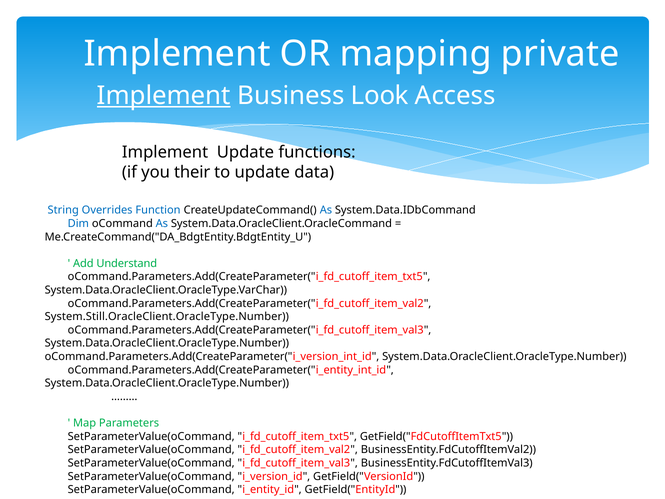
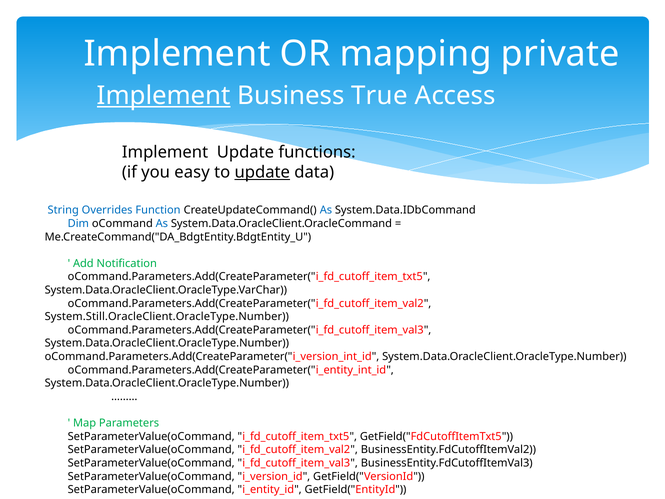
Look: Look -> True (380, 95)
their: their -> easy (192, 172)
update underline: none -> present (262, 172)
Understand: Understand -> Notification (127, 263)
